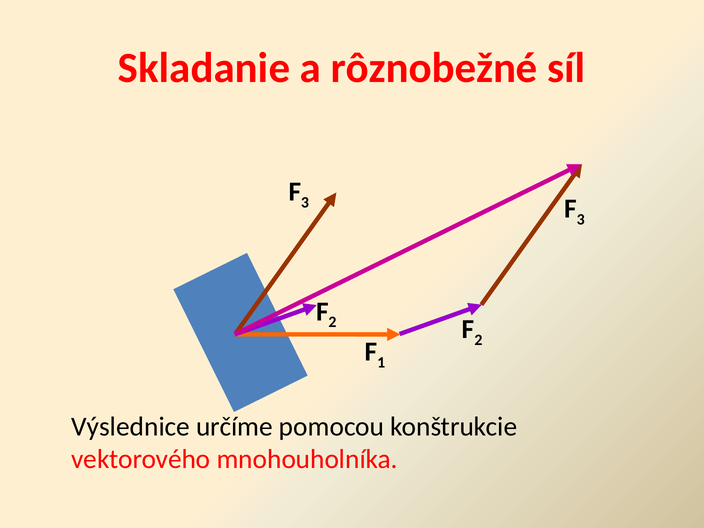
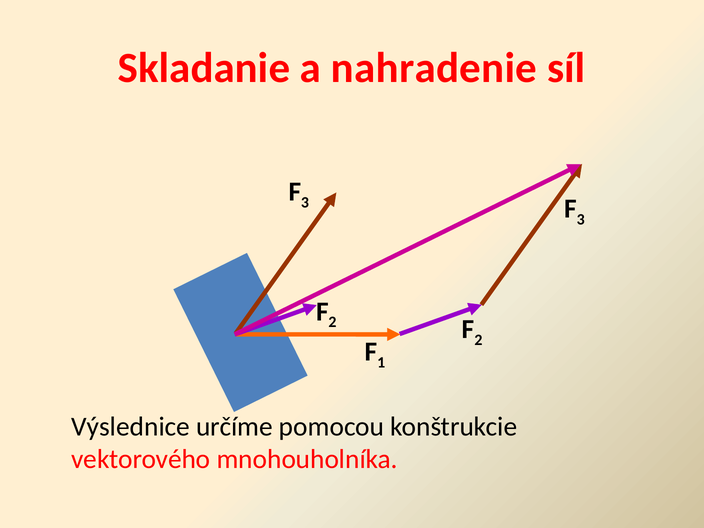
rôznobežné: rôznobežné -> nahradenie (434, 68)
